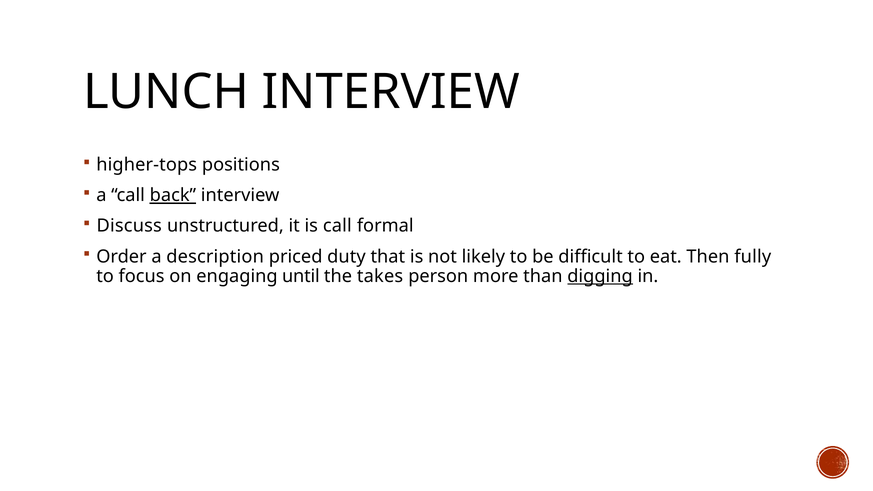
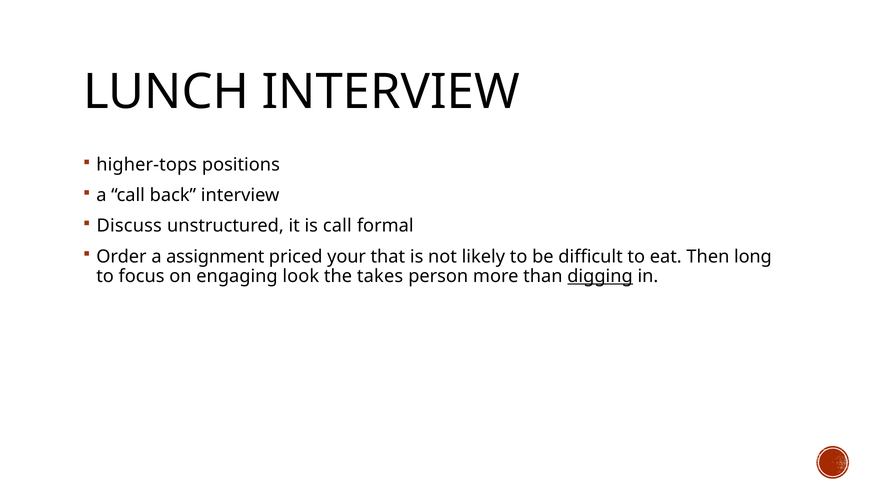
back underline: present -> none (173, 195)
description: description -> assignment (215, 257)
duty: duty -> your (347, 257)
fully: fully -> long (753, 257)
until: until -> look (301, 276)
